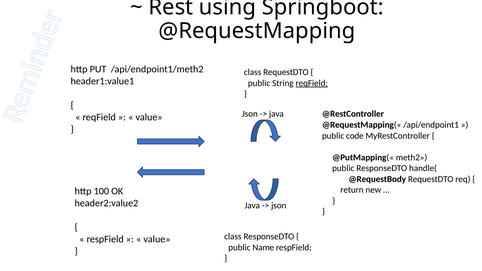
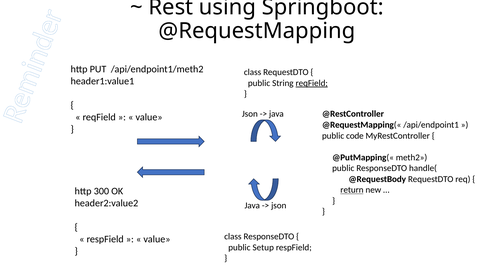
return underline: none -> present (352, 190)
100: 100 -> 300 (101, 191)
Name: Name -> Setup (263, 248)
